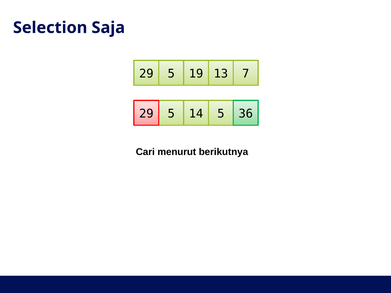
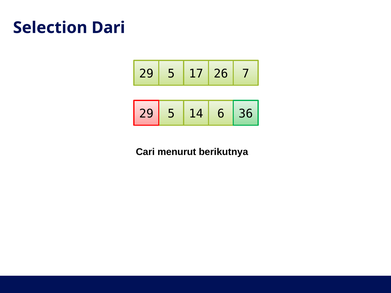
Saja: Saja -> Dari (108, 28)
19: 19 -> 17 (196, 74)
13: 13 -> 26 (221, 74)
5 5: 5 -> 6 (221, 114)
